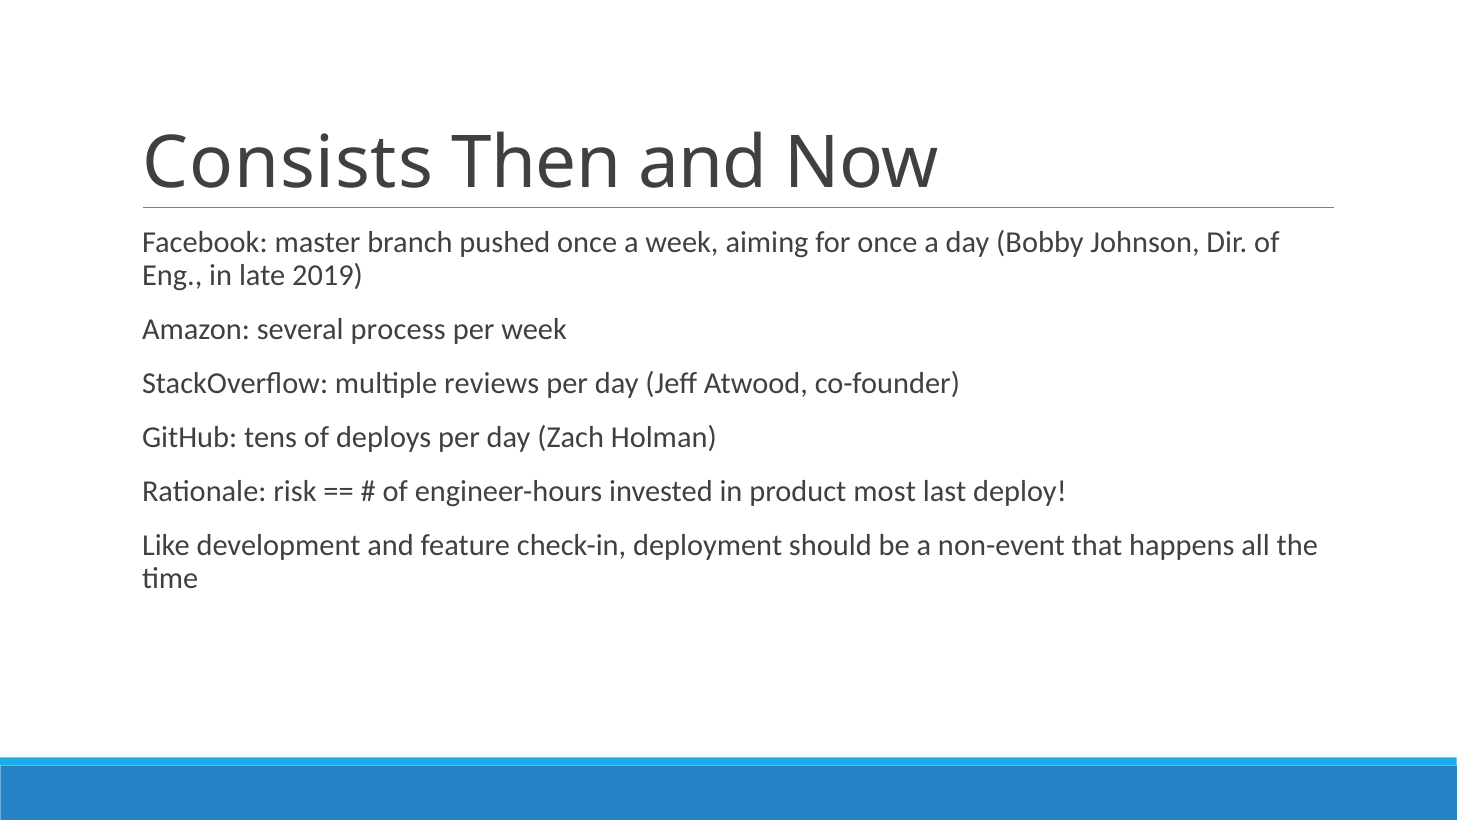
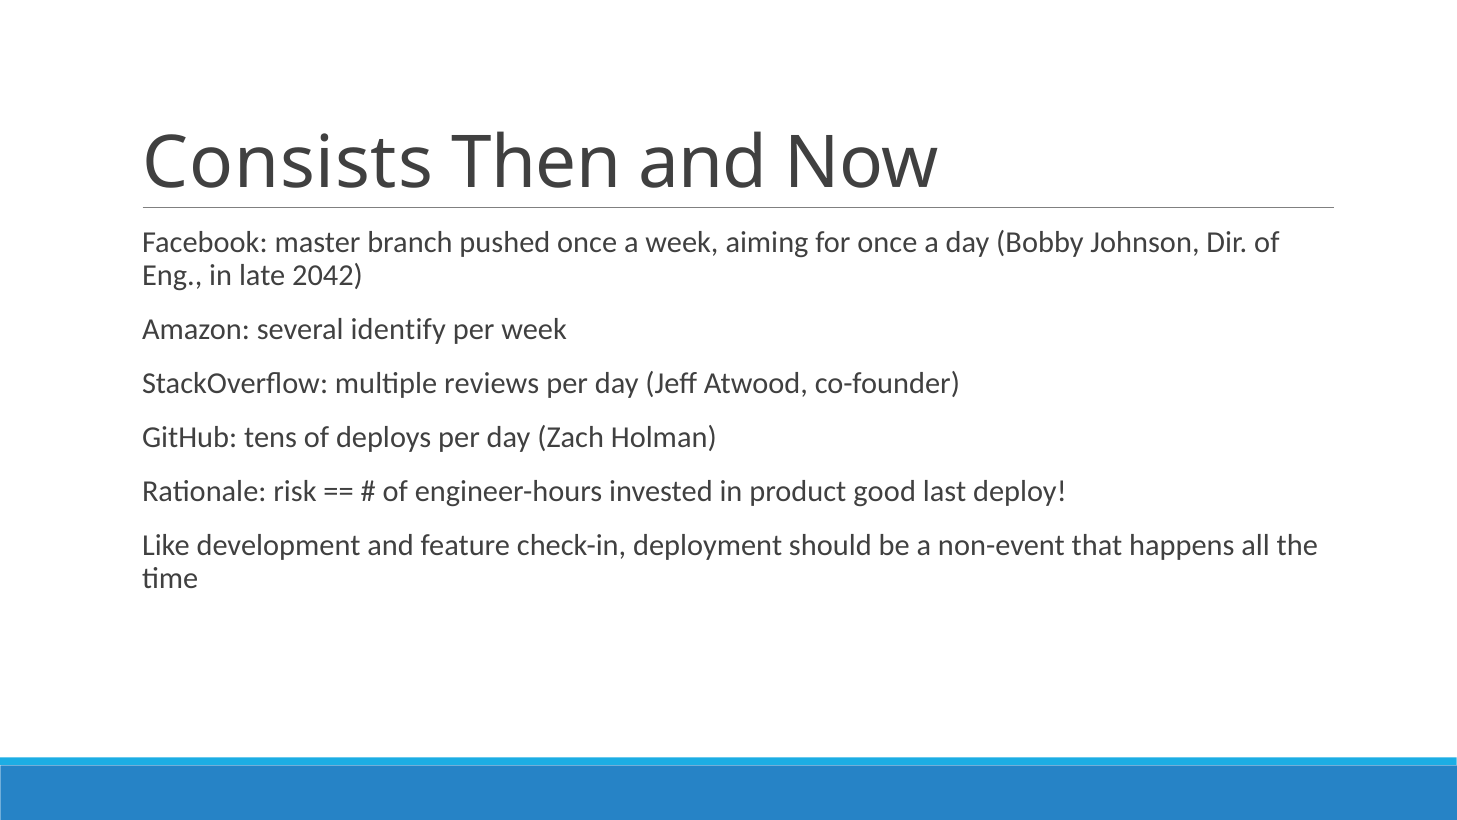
2019: 2019 -> 2042 (328, 275)
process: process -> identify (398, 329)
most: most -> good (885, 491)
